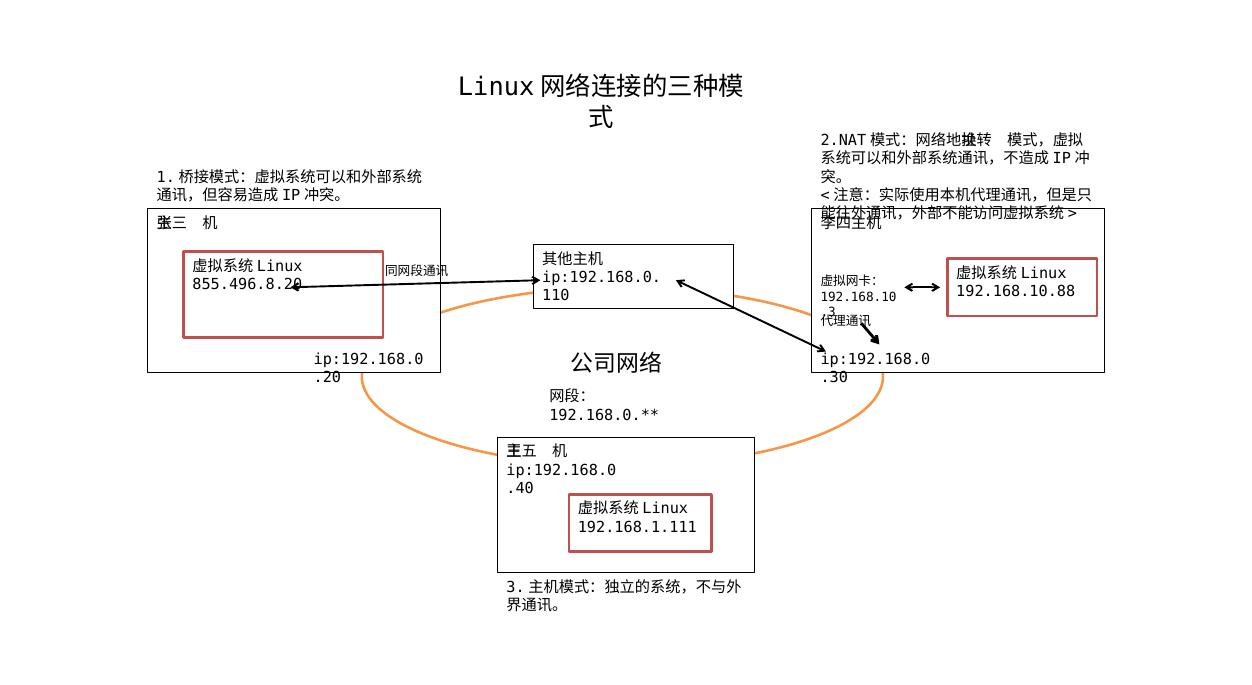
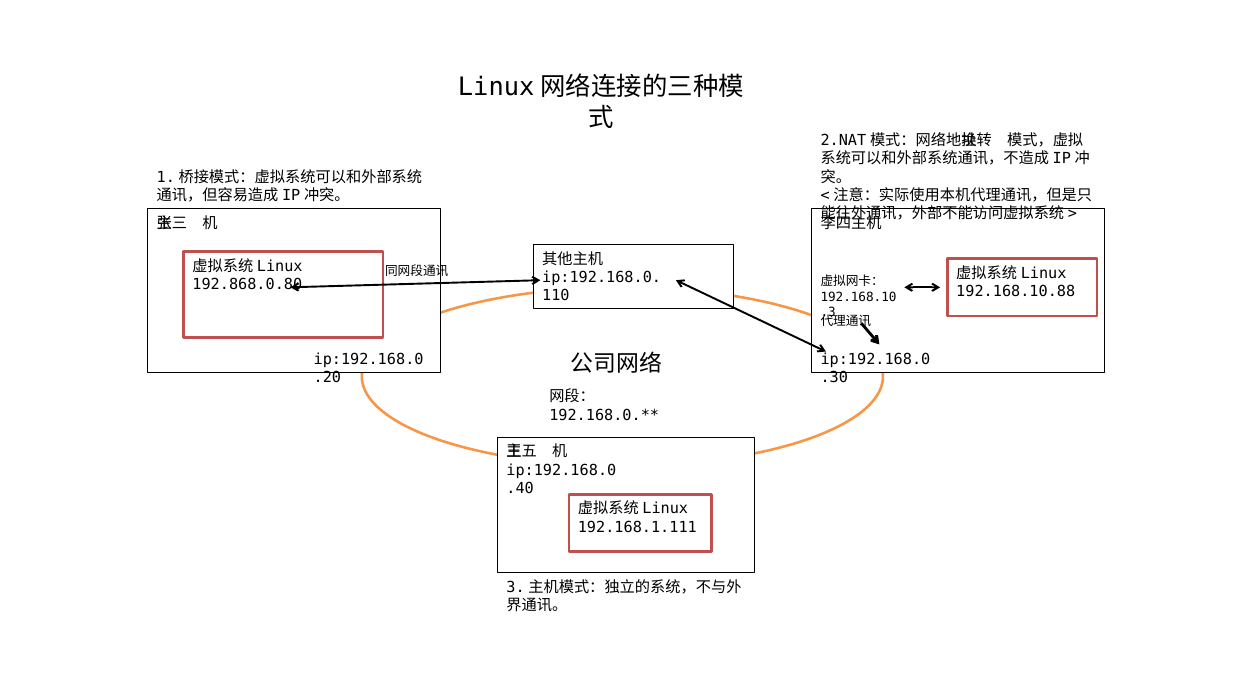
855.496.8.20: 855.496.8.20 -> 192.868.0.80 (247, 285)
